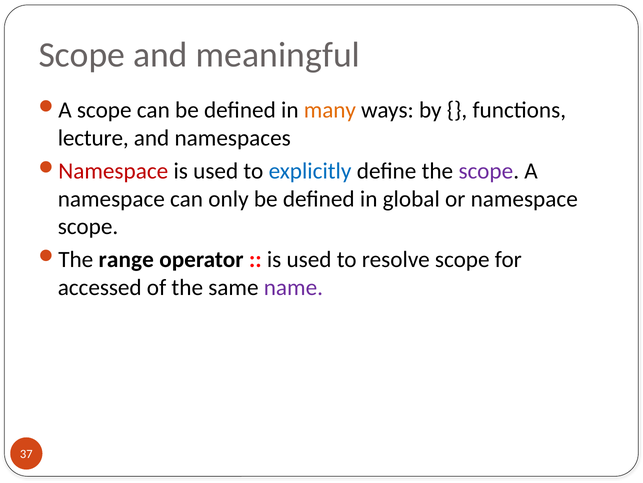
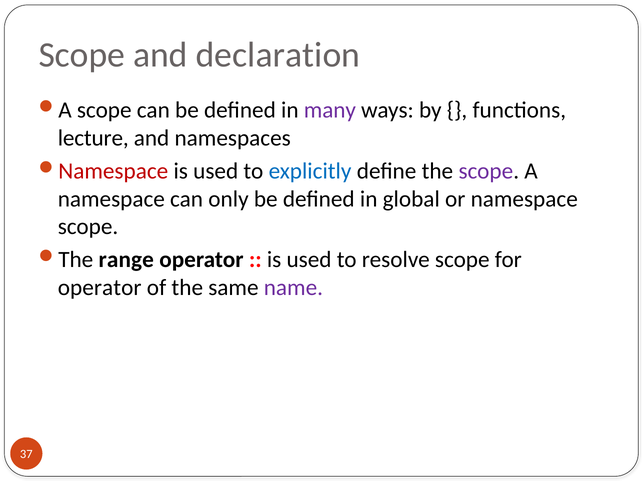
meaningful: meaningful -> declaration (278, 55)
many colour: orange -> purple (330, 110)
accessed: accessed -> operator (100, 287)
